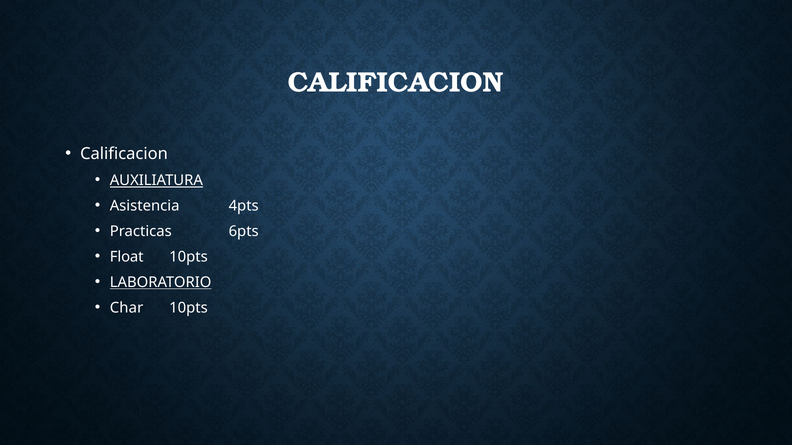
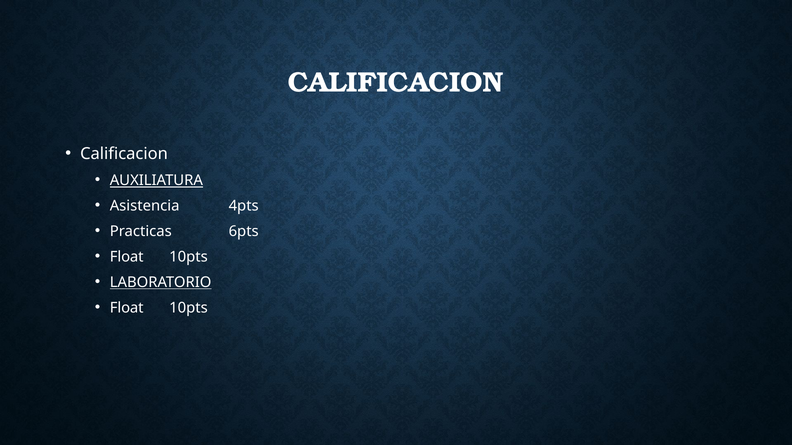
Char: Char -> Float (127, 308)
